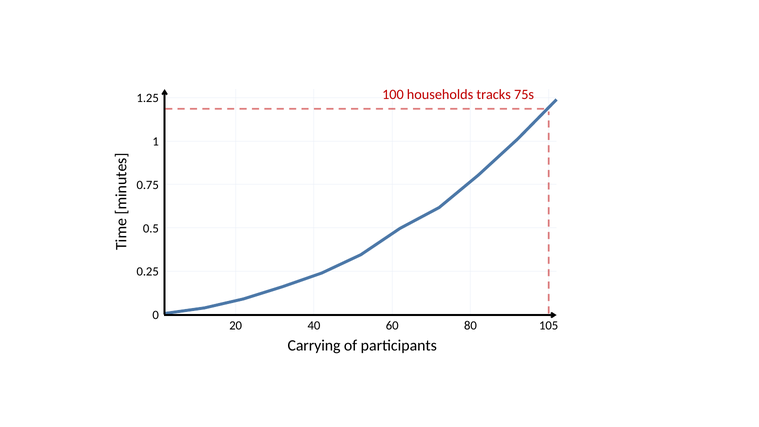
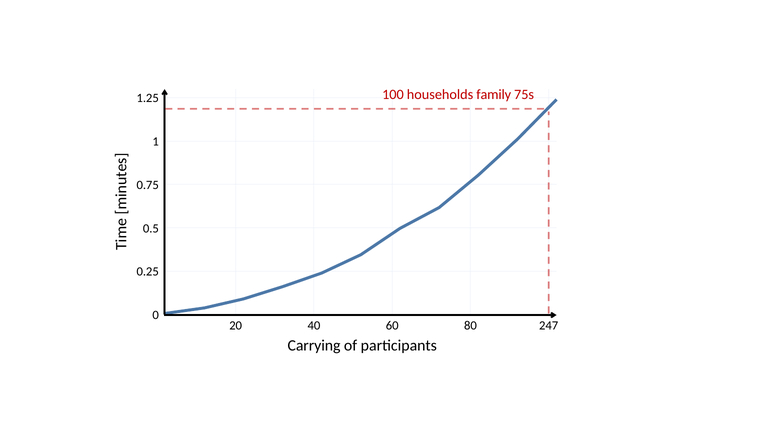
tracks: tracks -> family (494, 95)
105: 105 -> 247 (549, 326)
